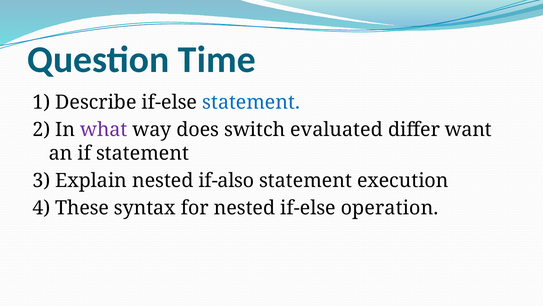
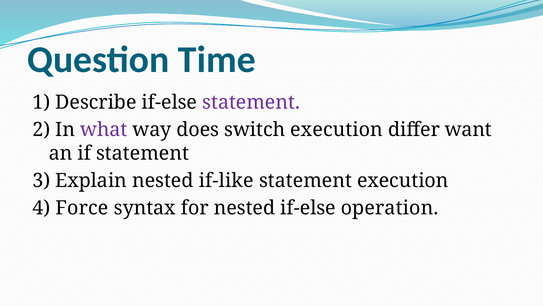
statement colour: blue -> purple (251, 102)
switch evaluated: evaluated -> execution (337, 129)
if-also: if-also -> if-like (226, 180)
These: These -> Force (82, 208)
